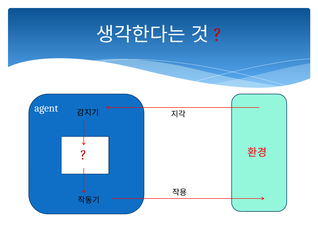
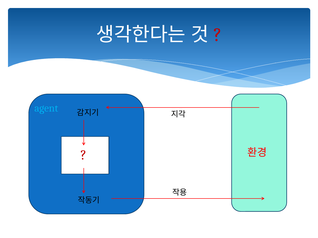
agent colour: white -> light blue (46, 108)
